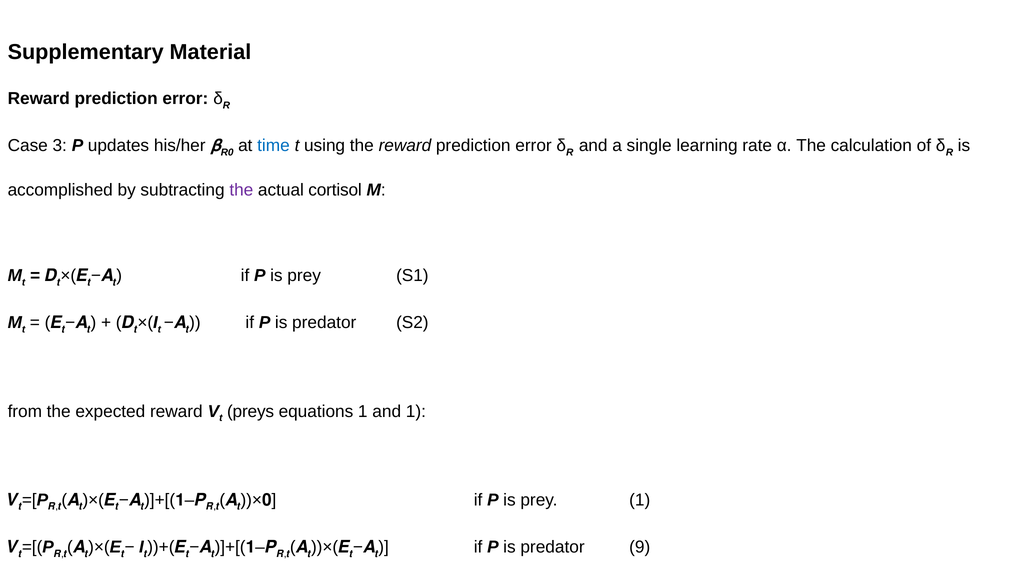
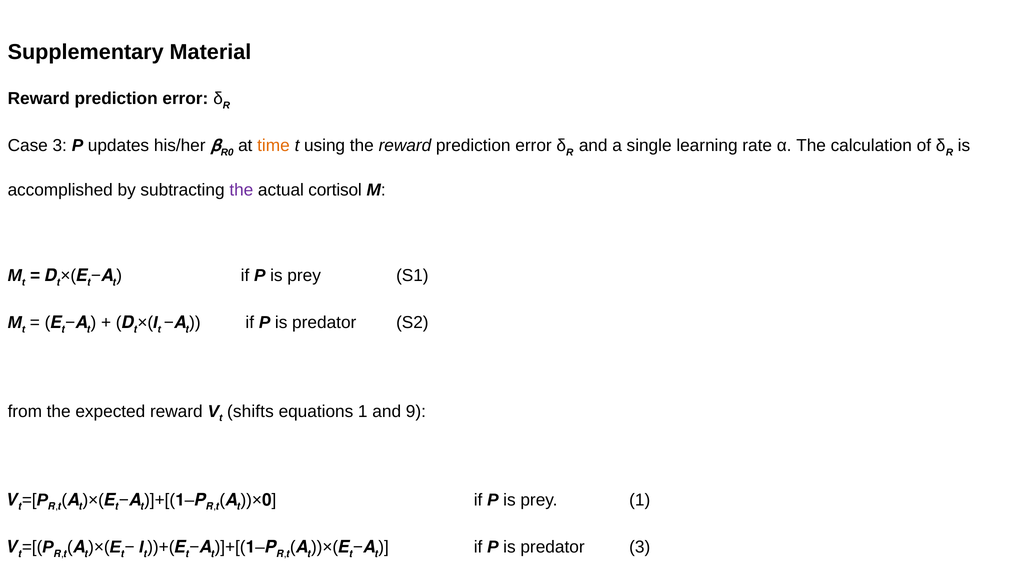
time colour: blue -> orange (273, 146)
preys: preys -> shifts (250, 411)
and 1: 1 -> 9 (416, 411)
predator 9: 9 -> 3 (640, 547)
